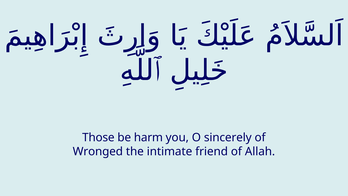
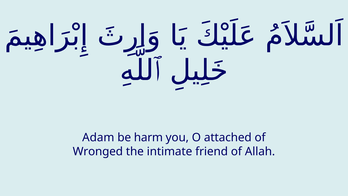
Those: Those -> Adam (98, 137)
sincerely: sincerely -> attached (228, 137)
